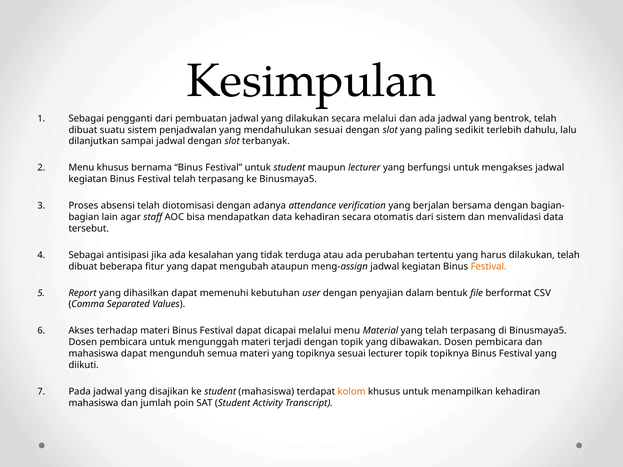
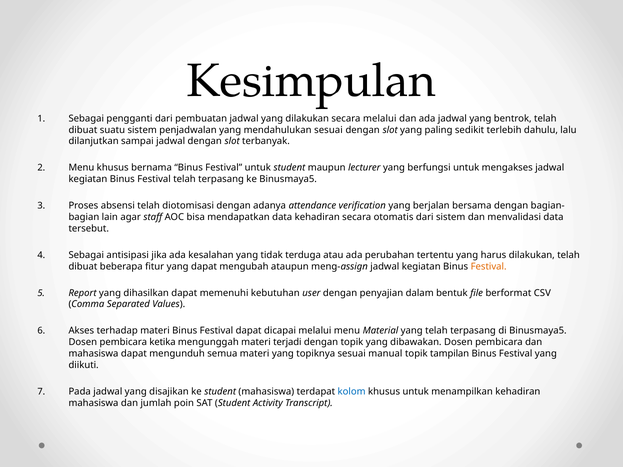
pembicara untuk: untuk -> ketika (163, 342)
sesuai lecturer: lecturer -> manual (385, 354)
topik topiknya: topiknya -> tampilan (450, 354)
kolom colour: orange -> blue (352, 392)
